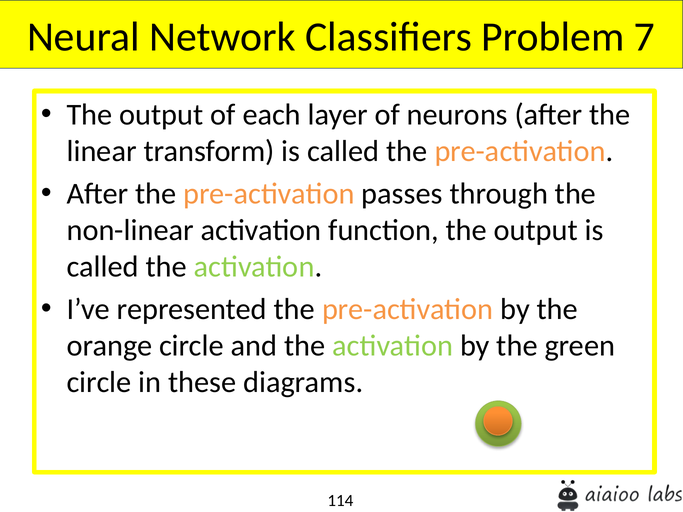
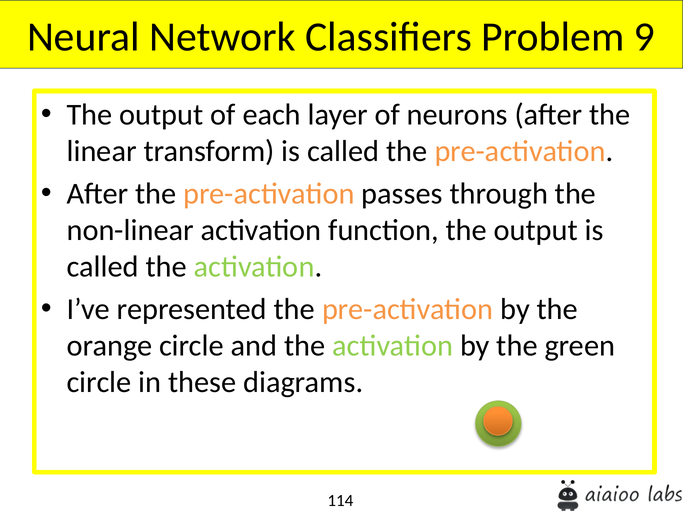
7: 7 -> 9 (644, 37)
